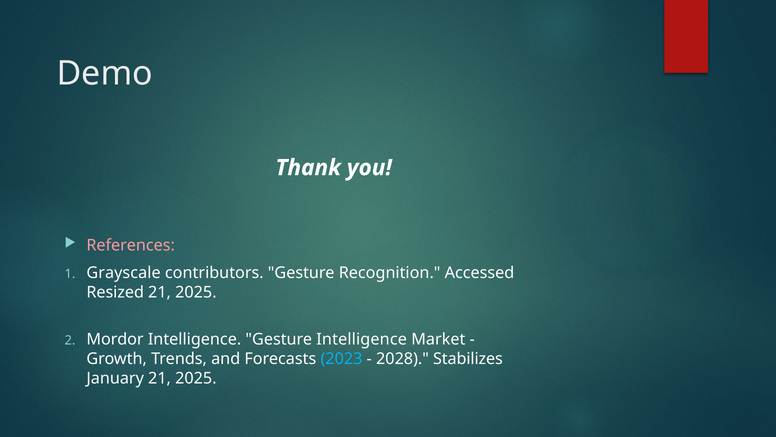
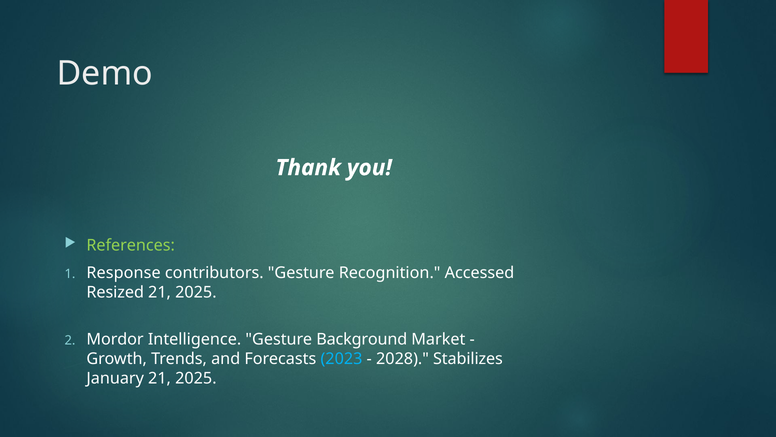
References colour: pink -> light green (131, 245)
Grayscale: Grayscale -> Response (124, 273)
Gesture Intelligence: Intelligence -> Background (362, 339)
